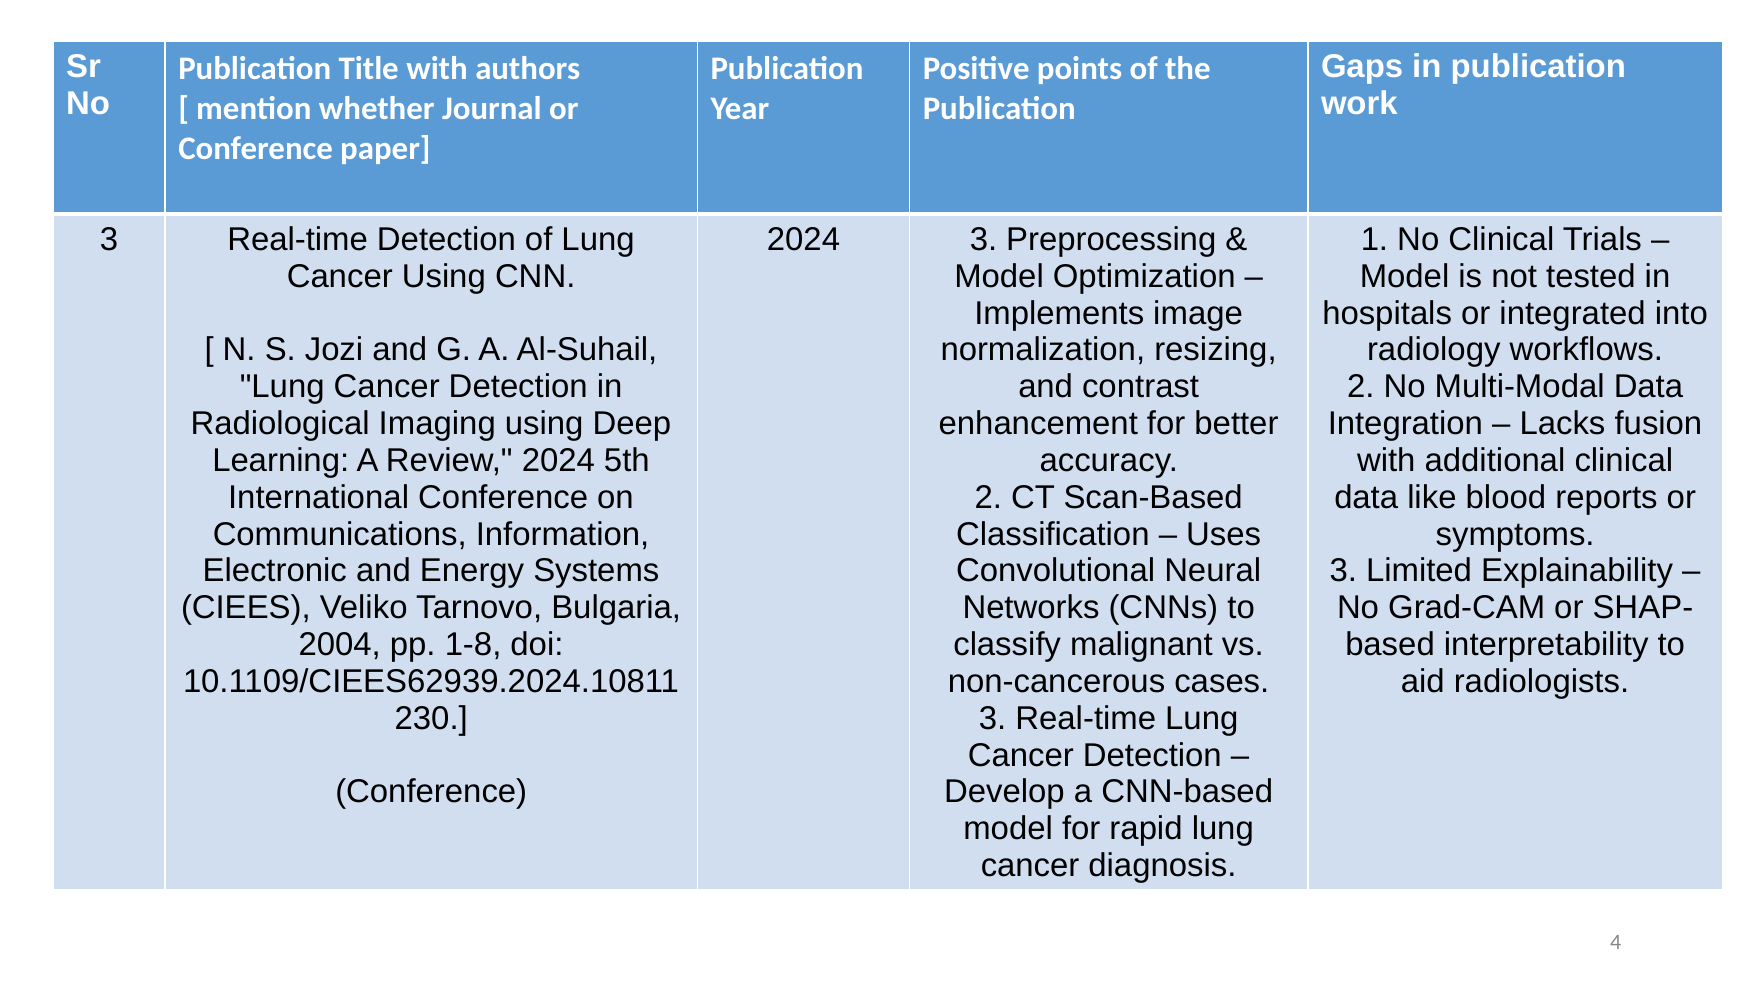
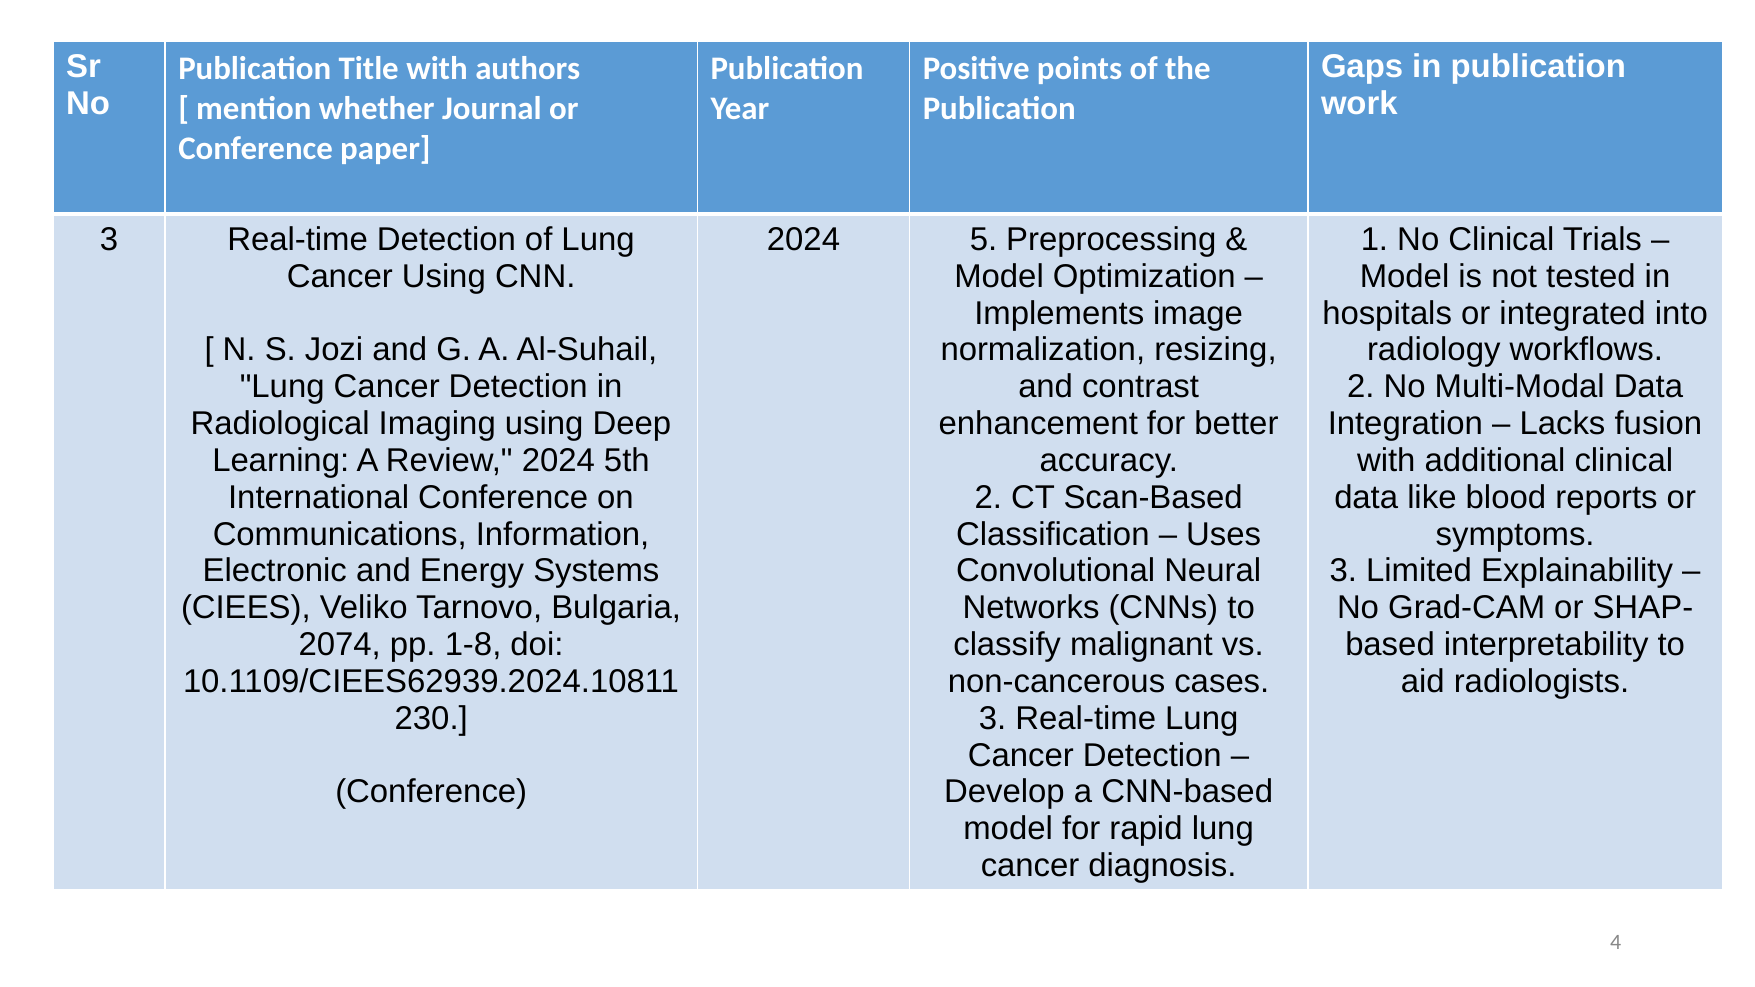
2024 3: 3 -> 5 (983, 240)
2004: 2004 -> 2074 (340, 645)
